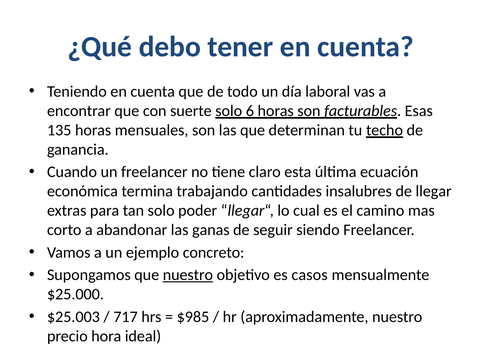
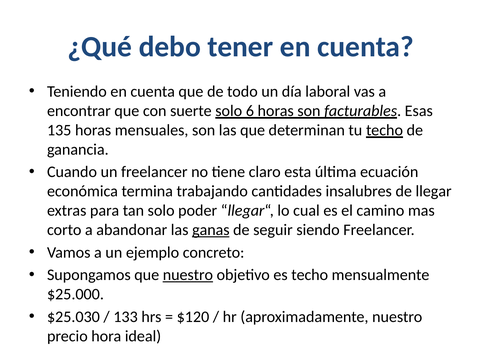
ganas underline: none -> present (211, 230)
es casos: casos -> techo (310, 275)
$25.003: $25.003 -> $25.030 (73, 316)
717: 717 -> 133 (126, 316)
$985: $985 -> $120 (193, 316)
